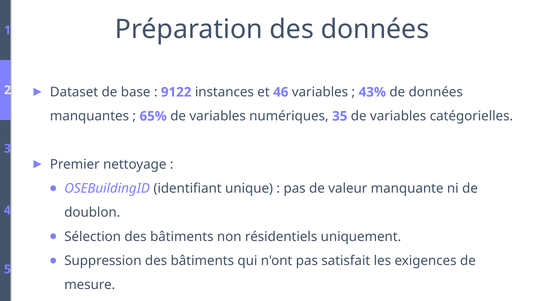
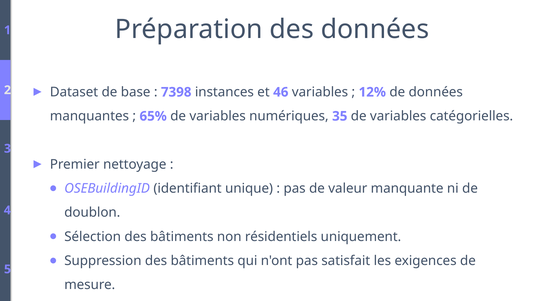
9122: 9122 -> 7398 (176, 92)
43%: 43% -> 12% (372, 92)
